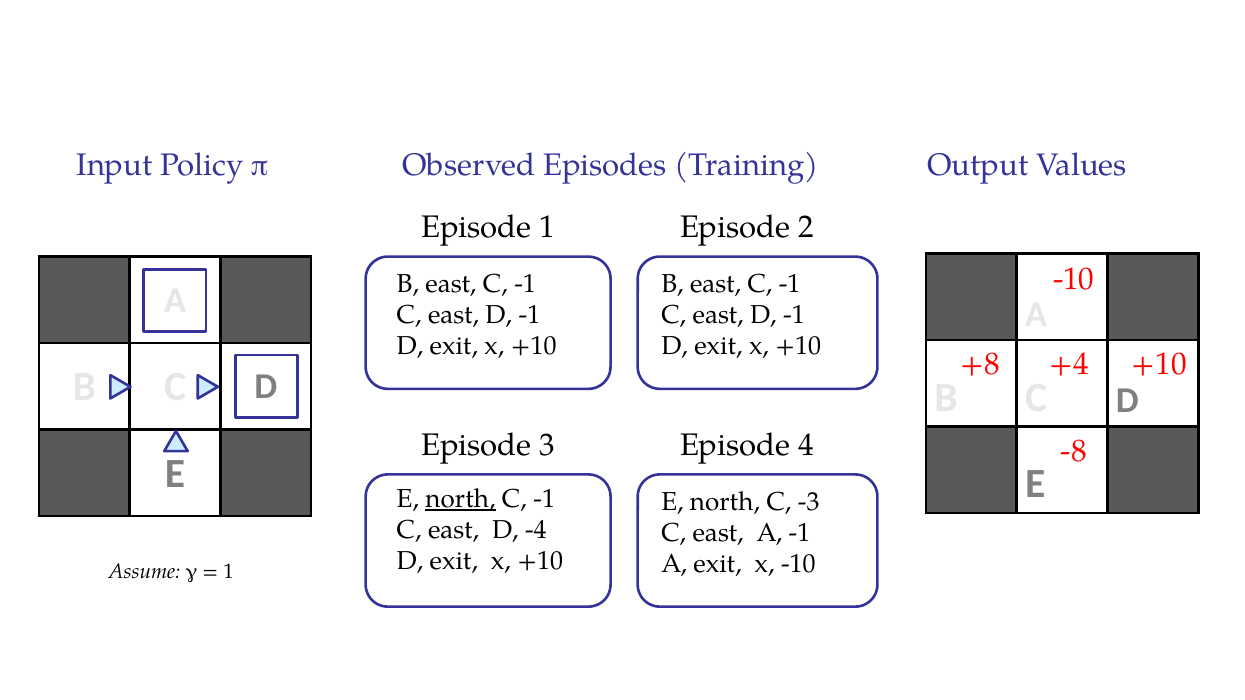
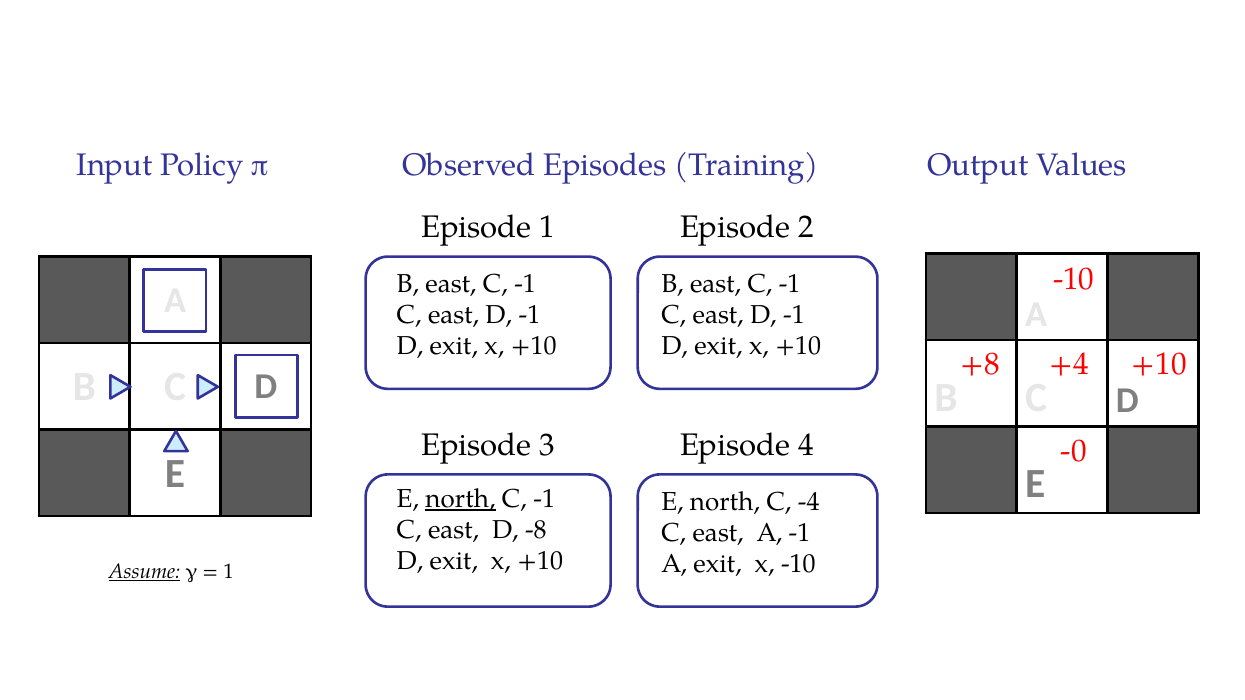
-8: -8 -> -0 (1074, 451)
-3: -3 -> -4 (809, 502)
-4: -4 -> -8 (536, 530)
Assume underline: none -> present (144, 572)
